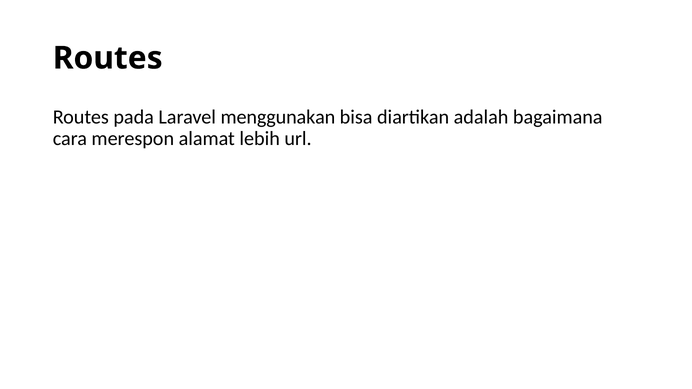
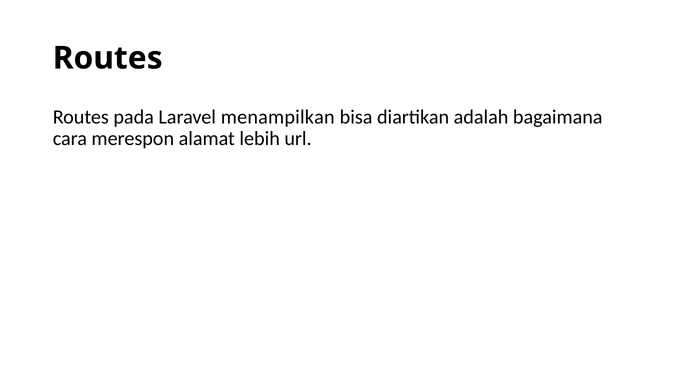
menggunakan: menggunakan -> menampilkan (278, 117)
